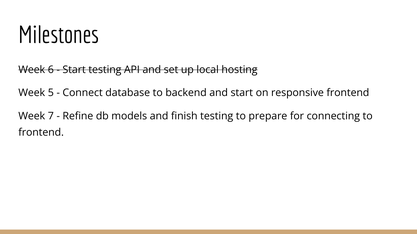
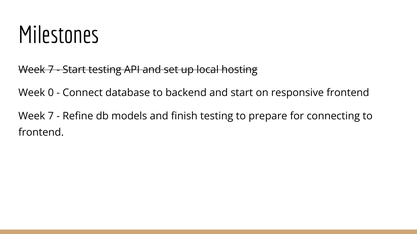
6: 6 -> 7 (51, 70)
5: 5 -> 0 (51, 93)
